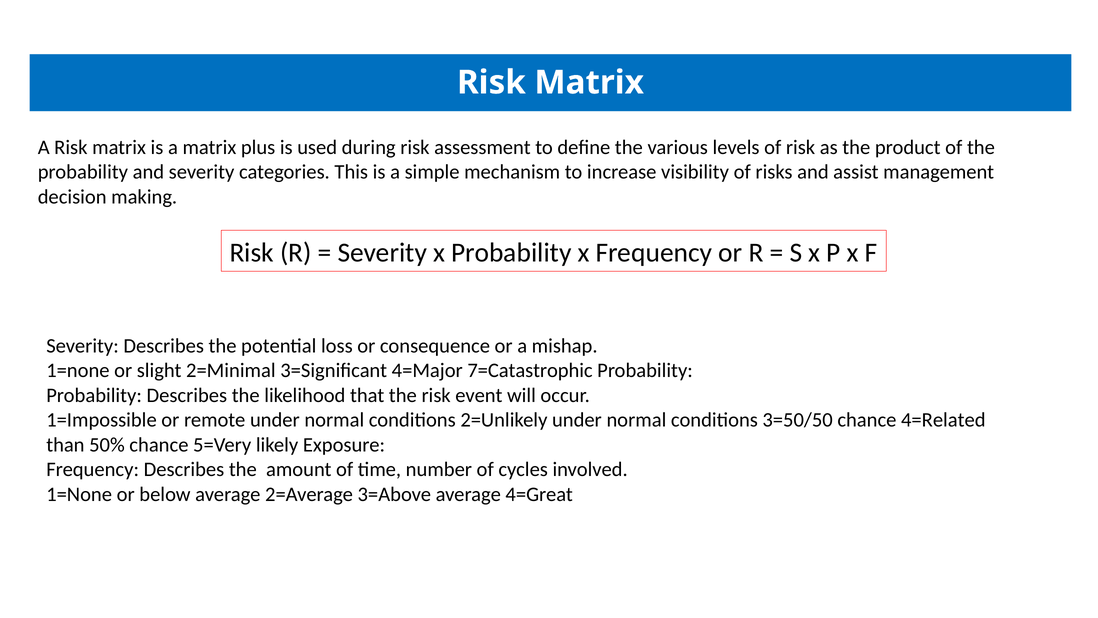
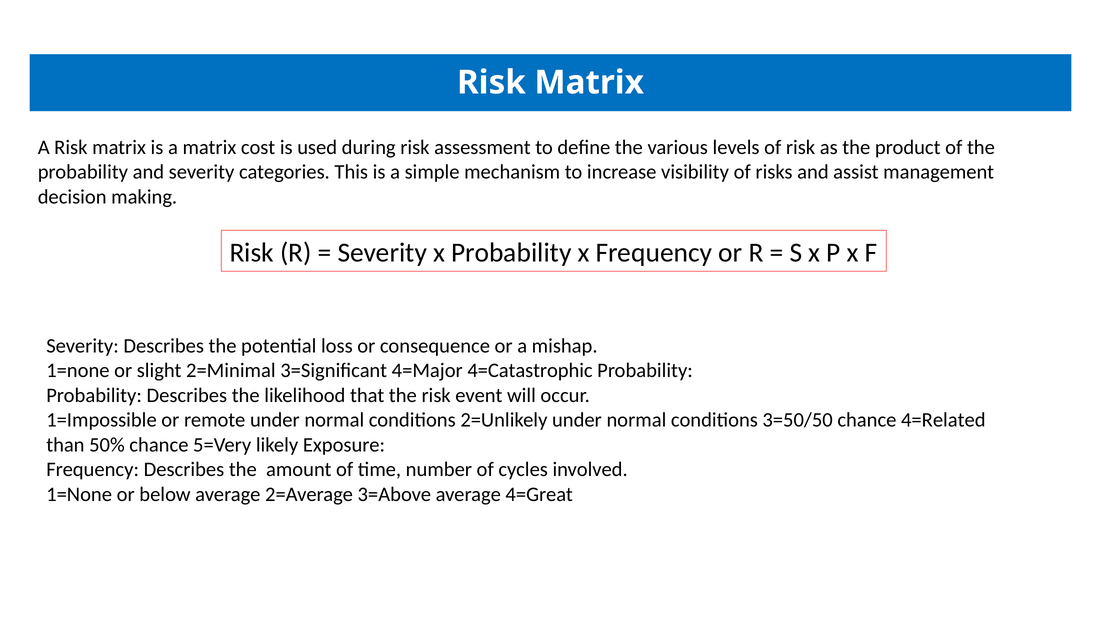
plus: plus -> cost (258, 147)
7=Catastrophic: 7=Catastrophic -> 4=Catastrophic (530, 370)
